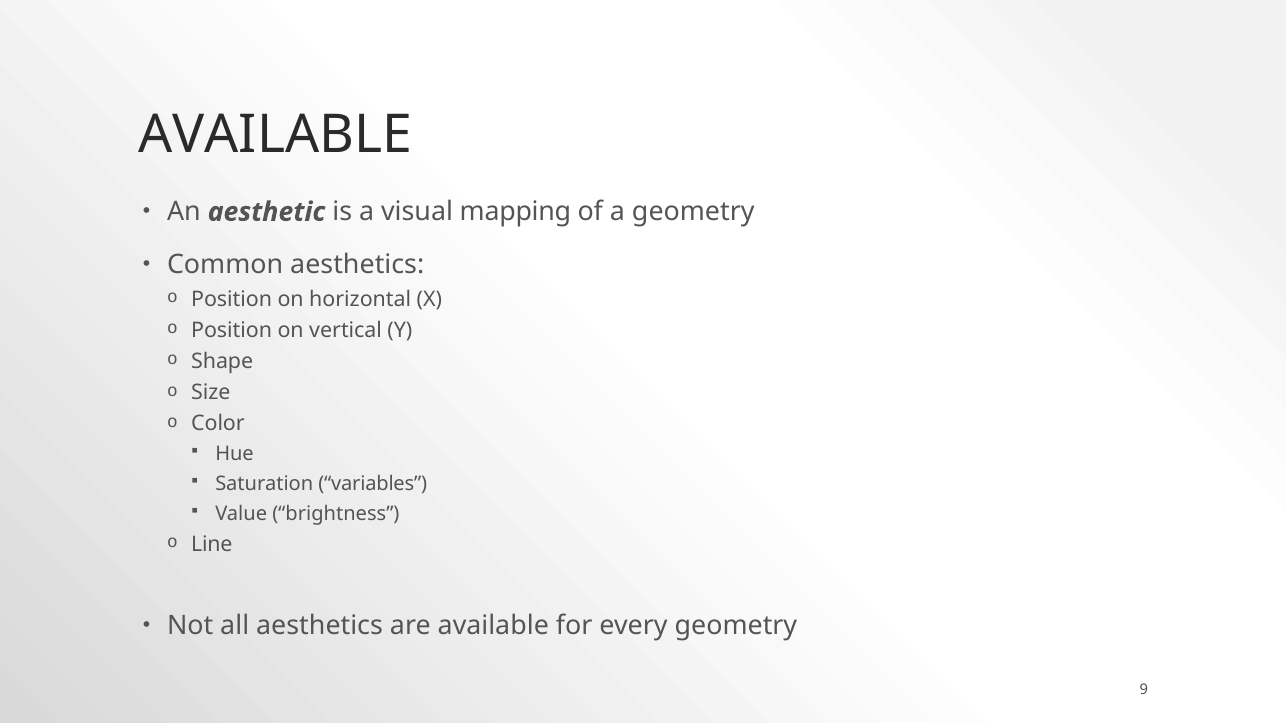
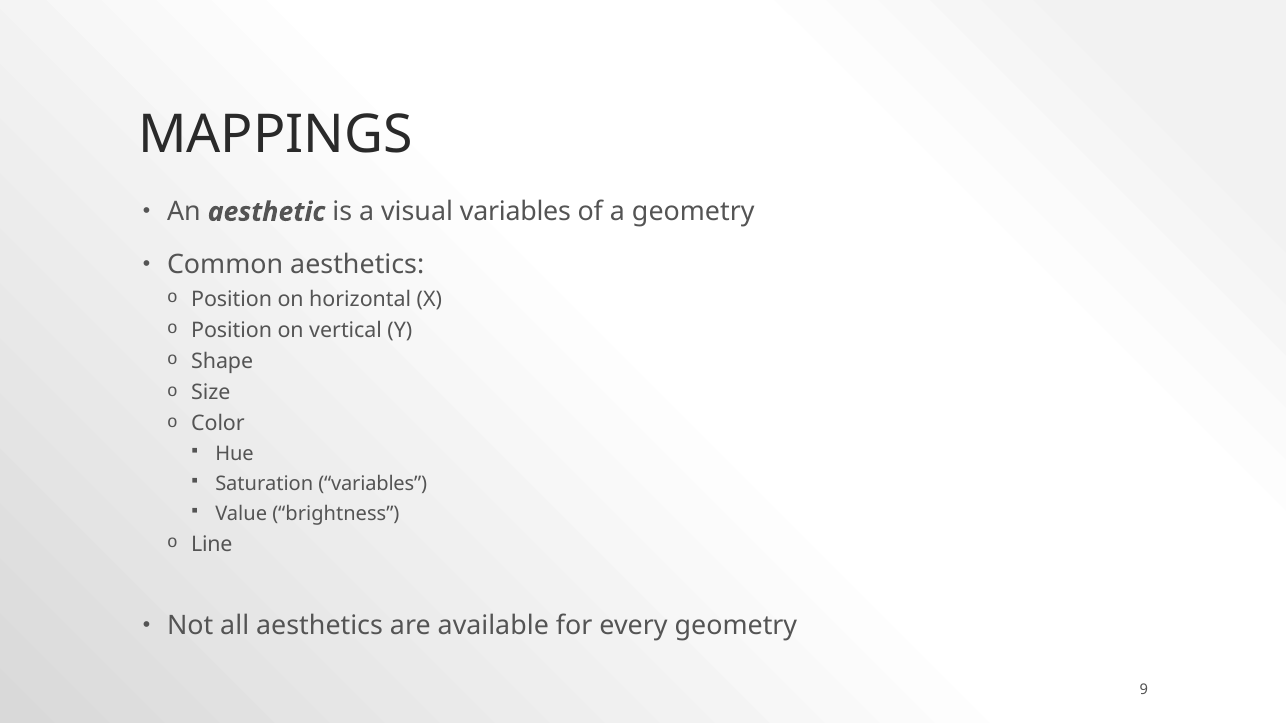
AVAILABLE: AVAILABLE -> MAPPINGS (275, 135)
visual mapping: mapping -> variables (515, 212)
